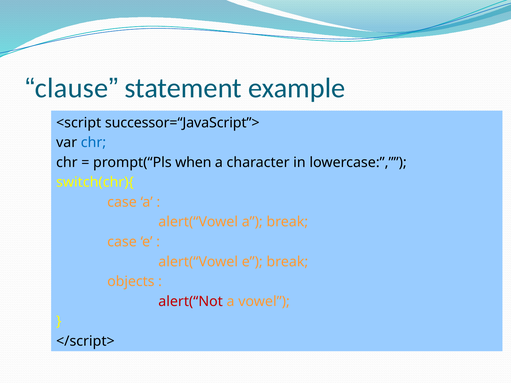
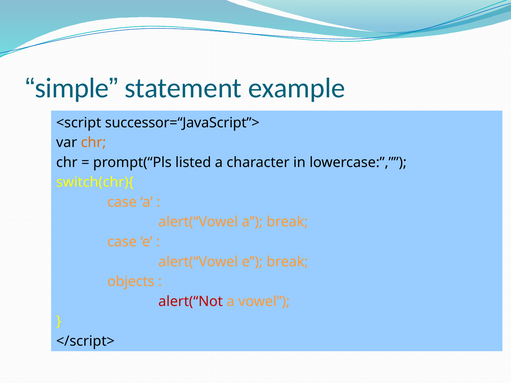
clause: clause -> simple (72, 88)
chr colour: blue -> orange (93, 143)
when: when -> listed (193, 162)
